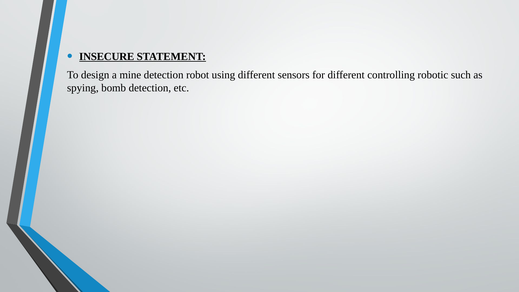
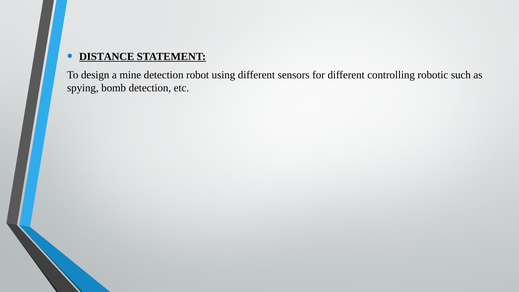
INSECURE: INSECURE -> DISTANCE (107, 57)
